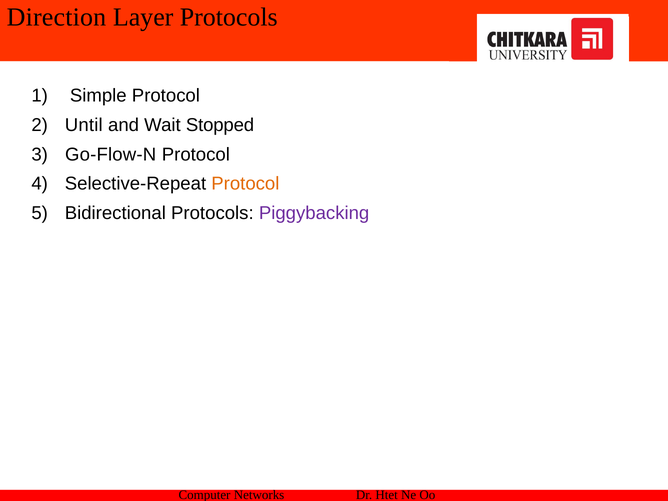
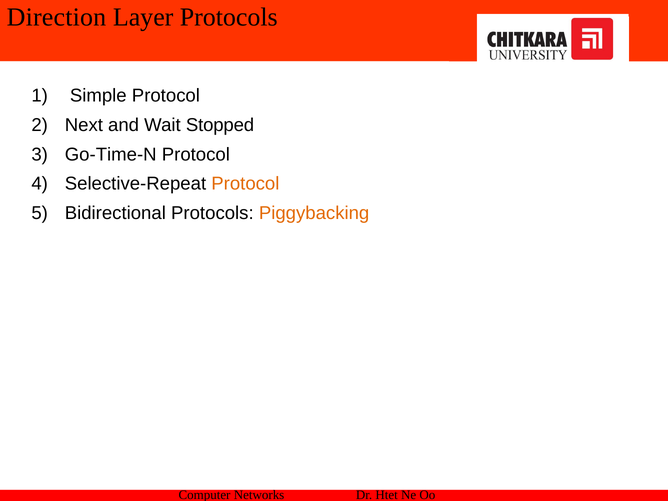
Until: Until -> Next (84, 125)
Go-Flow-N: Go-Flow-N -> Go-Time-N (111, 154)
Piggybacking colour: purple -> orange (314, 213)
